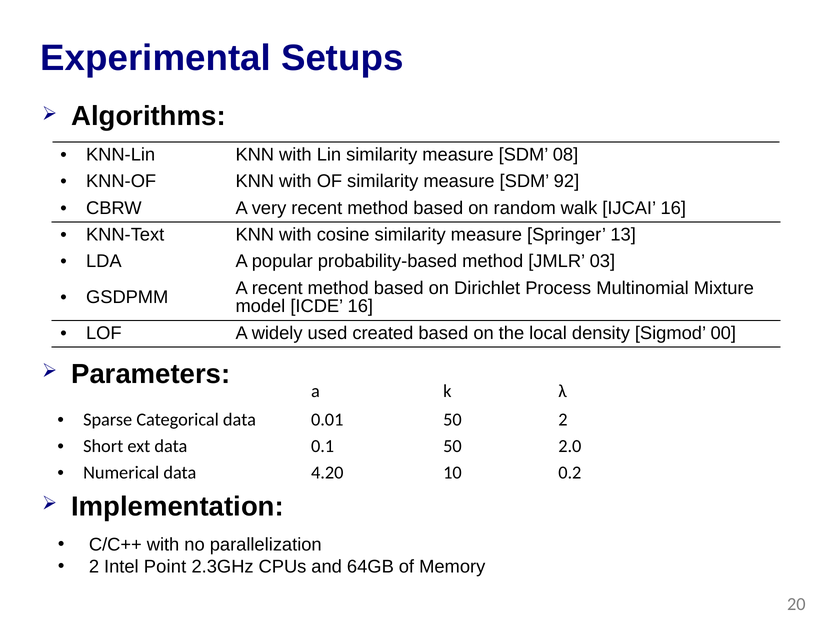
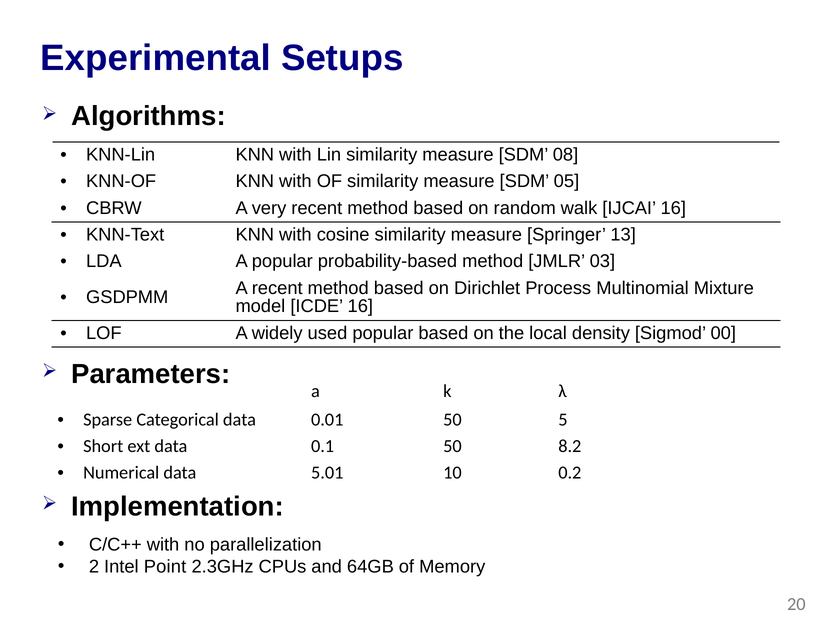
92: 92 -> 05 (566, 181)
used created: created -> popular (383, 333)
50 2: 2 -> 5 (563, 419)
2.0: 2.0 -> 8.2 (570, 446)
4.20: 4.20 -> 5.01 (327, 473)
